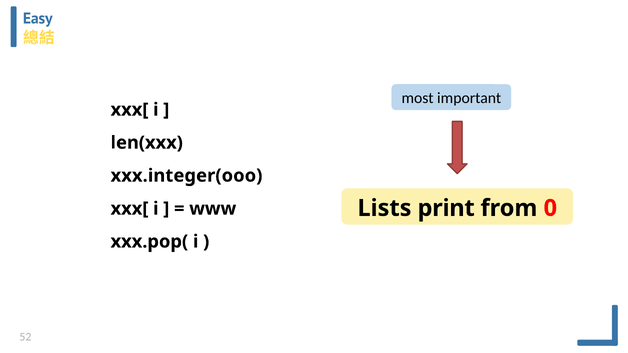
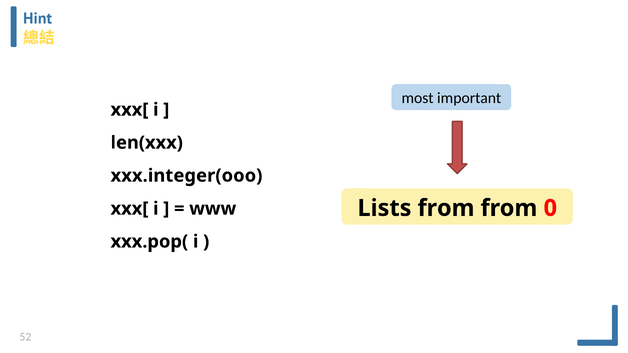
Easy: Easy -> Hint (38, 19)
Lists print: print -> from (446, 208)
